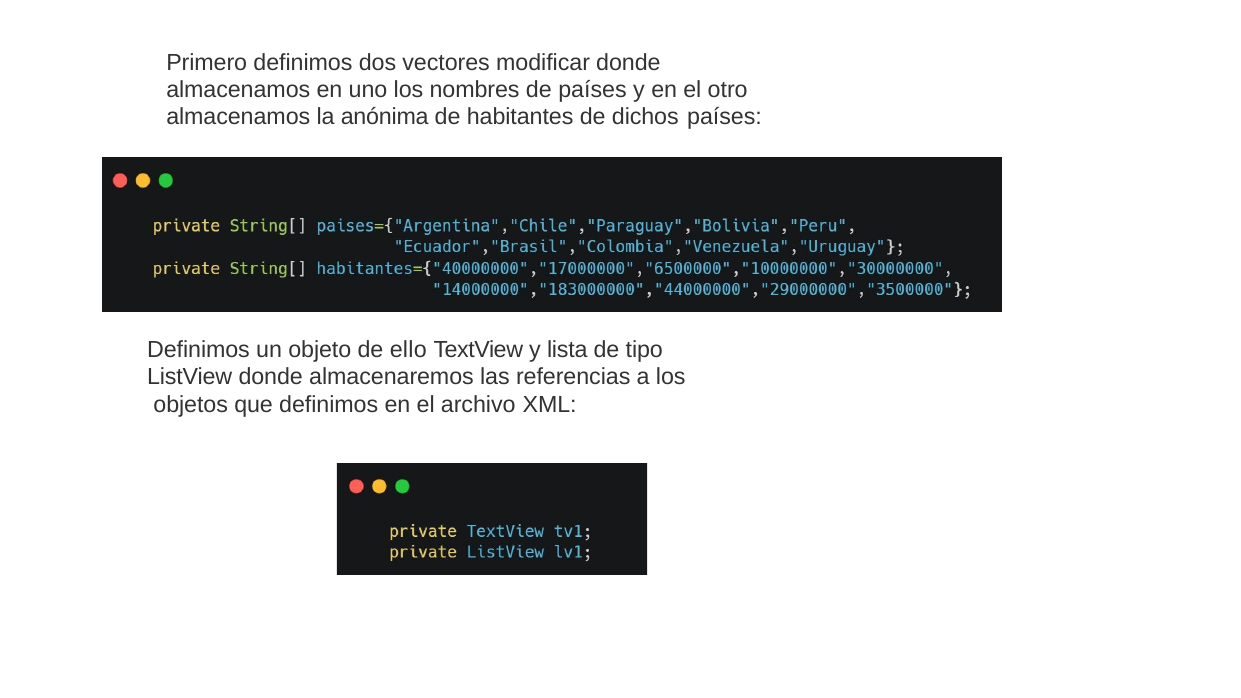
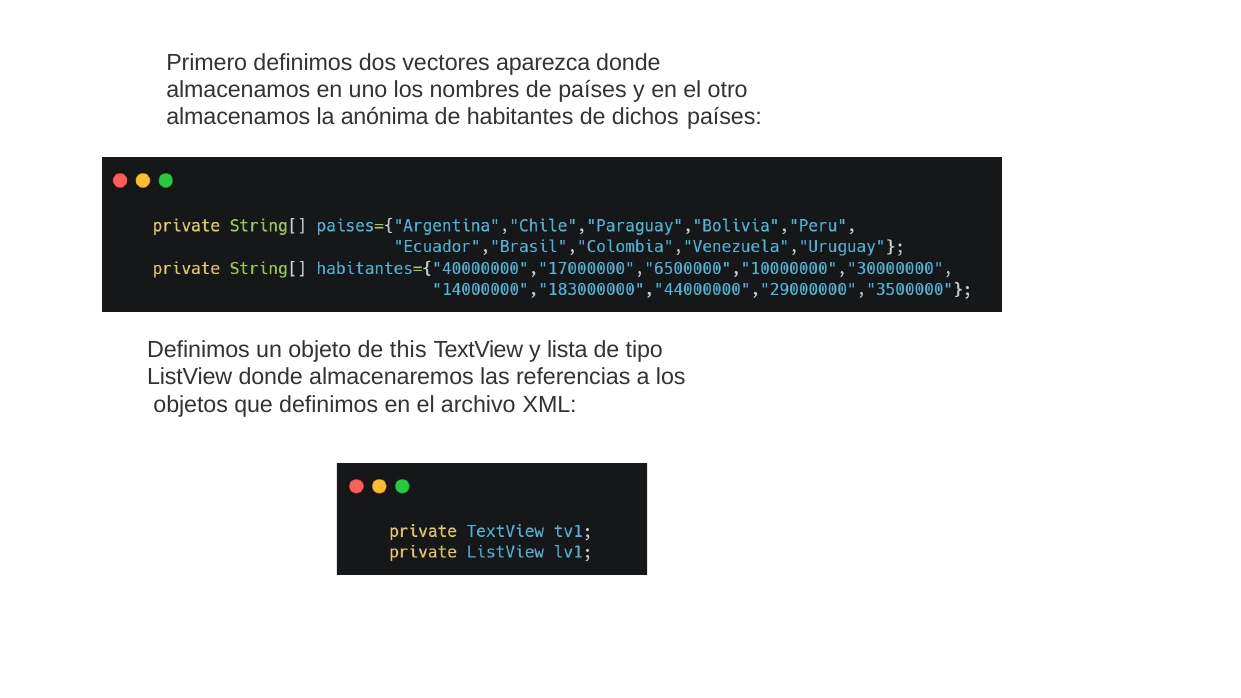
modificar: modificar -> aparezca (543, 62)
ello: ello -> this (408, 350)
